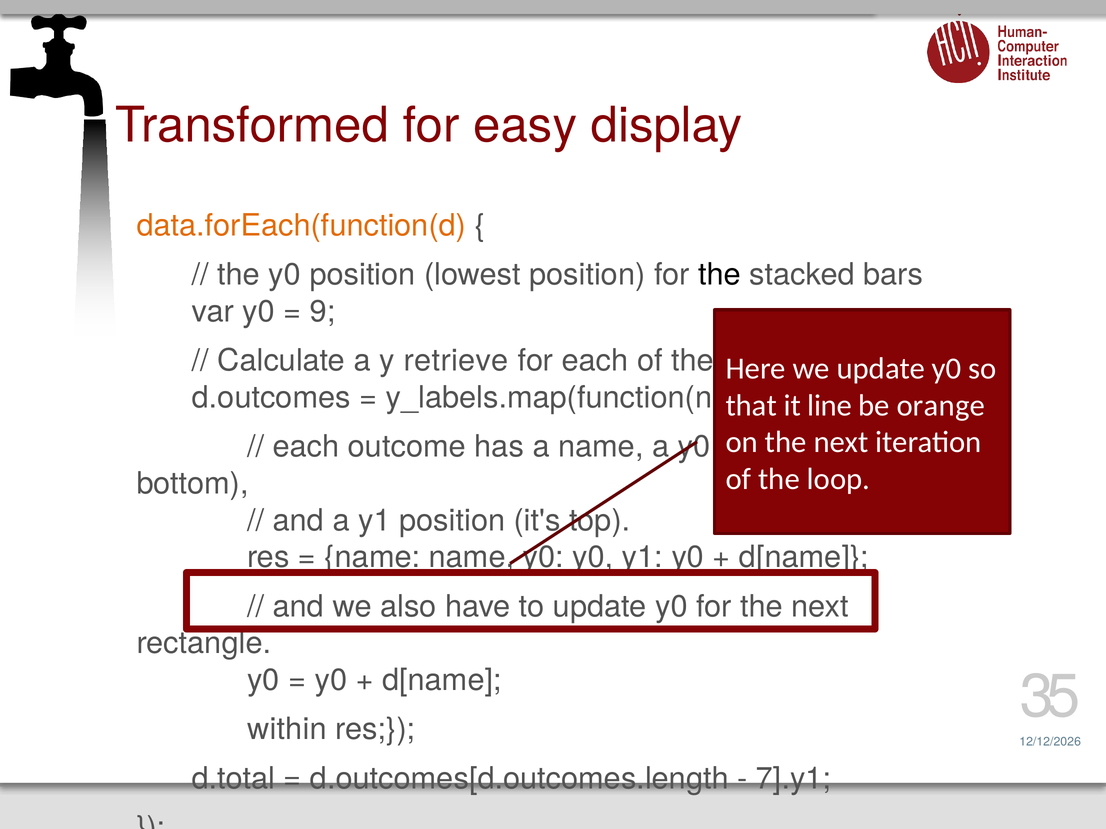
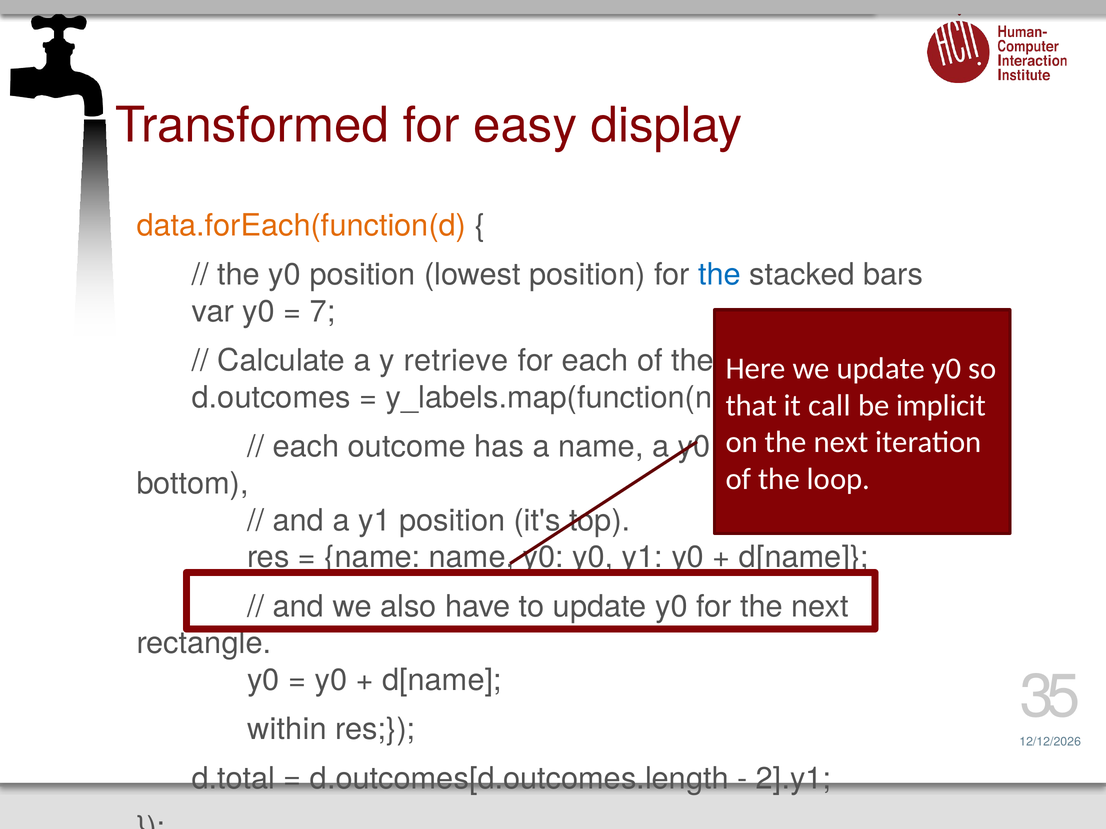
the colour: black -> blue (719, 275)
9: 9 -> 7 (323, 312)
line: line -> call (829, 406)
orange: orange -> implicit (941, 406)
7].y1: 7].y1 -> 2].y1 (793, 779)
